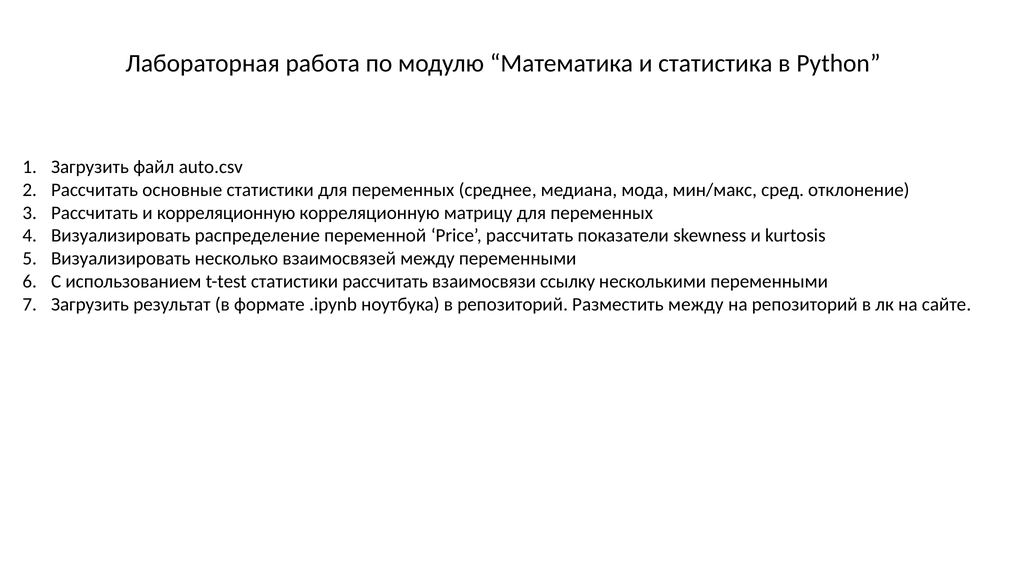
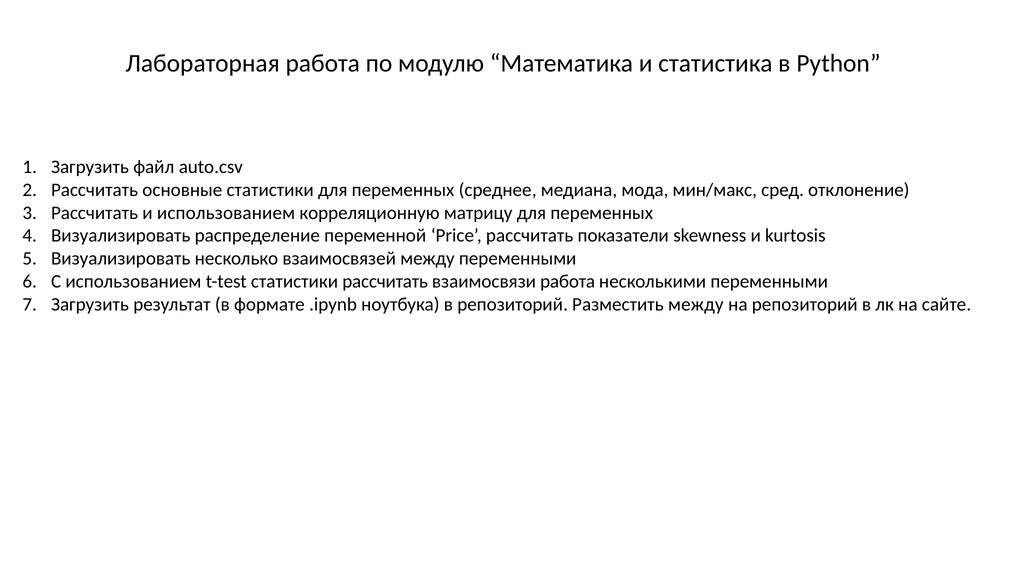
и корреляционную: корреляционную -> использованием (226, 213)
взаимосвязи ссылку: ссылку -> работа (568, 282)
